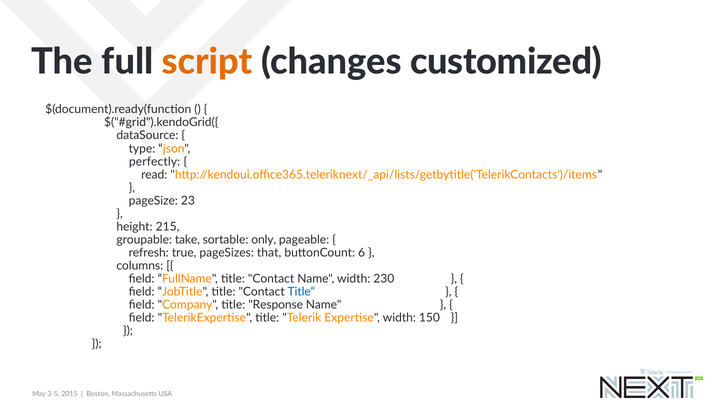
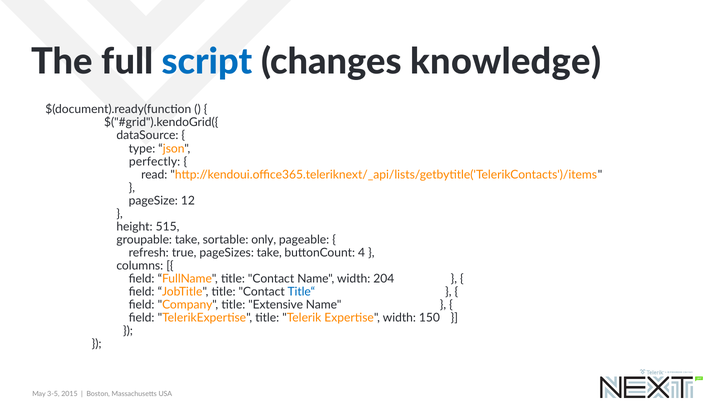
script colour: orange -> blue (207, 62)
customized: customized -> knowledge (506, 62)
23: 23 -> 12 (188, 201)
215: 215 -> 515 (168, 227)
pageSizes that: that -> take (269, 253)
6: 6 -> 4 (362, 253)
230: 230 -> 204 (384, 279)
Response: Response -> Extensive (276, 305)
